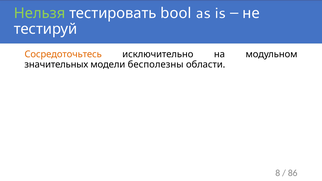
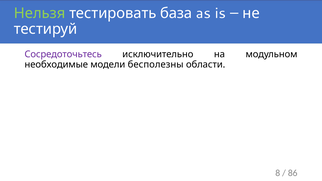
bool: bool -> база (176, 13)
Сосредоточьтесь colour: orange -> purple (63, 54)
значительных: значительных -> необходимые (56, 65)
